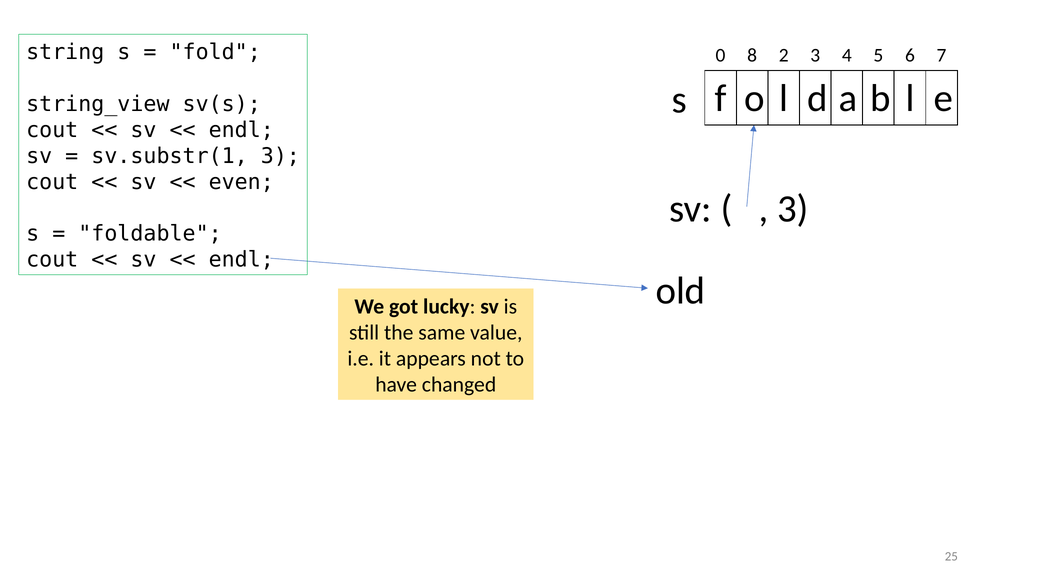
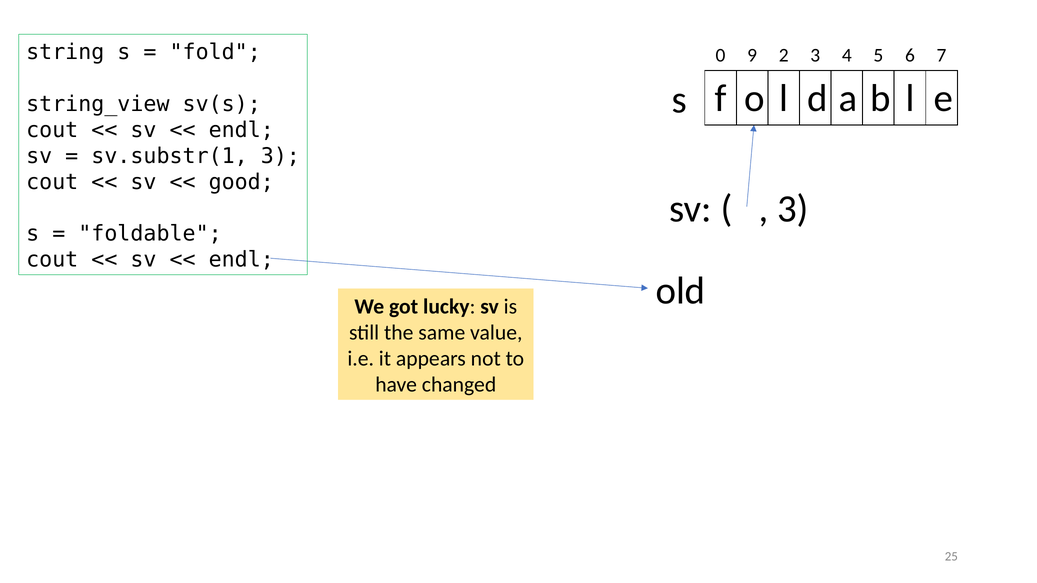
8: 8 -> 9 (752, 55)
even: even -> good (241, 182)
